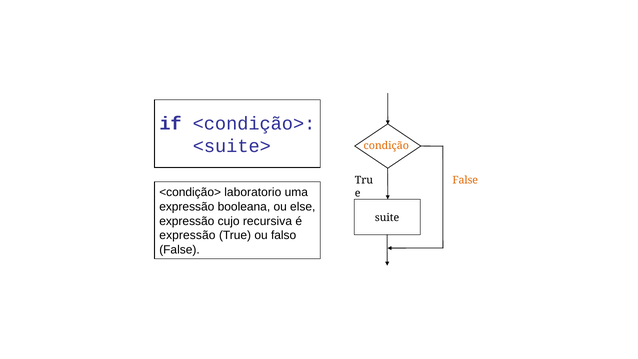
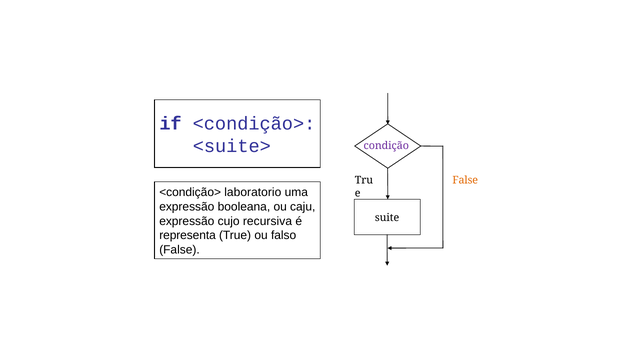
condição colour: orange -> purple (386, 146)
else: else -> caju (303, 207)
expressão: expressão -> representa (188, 235)
